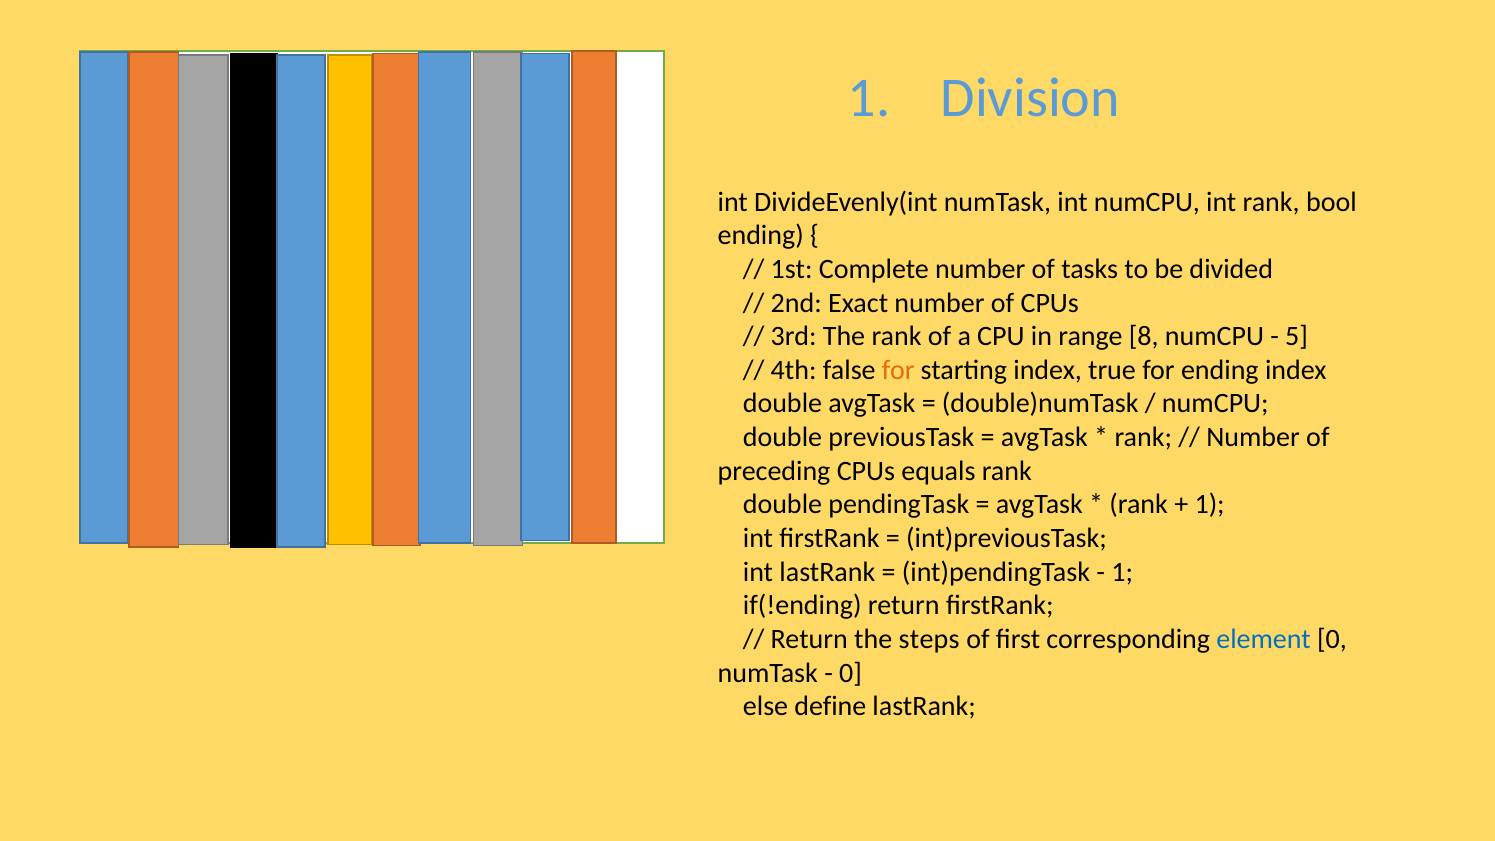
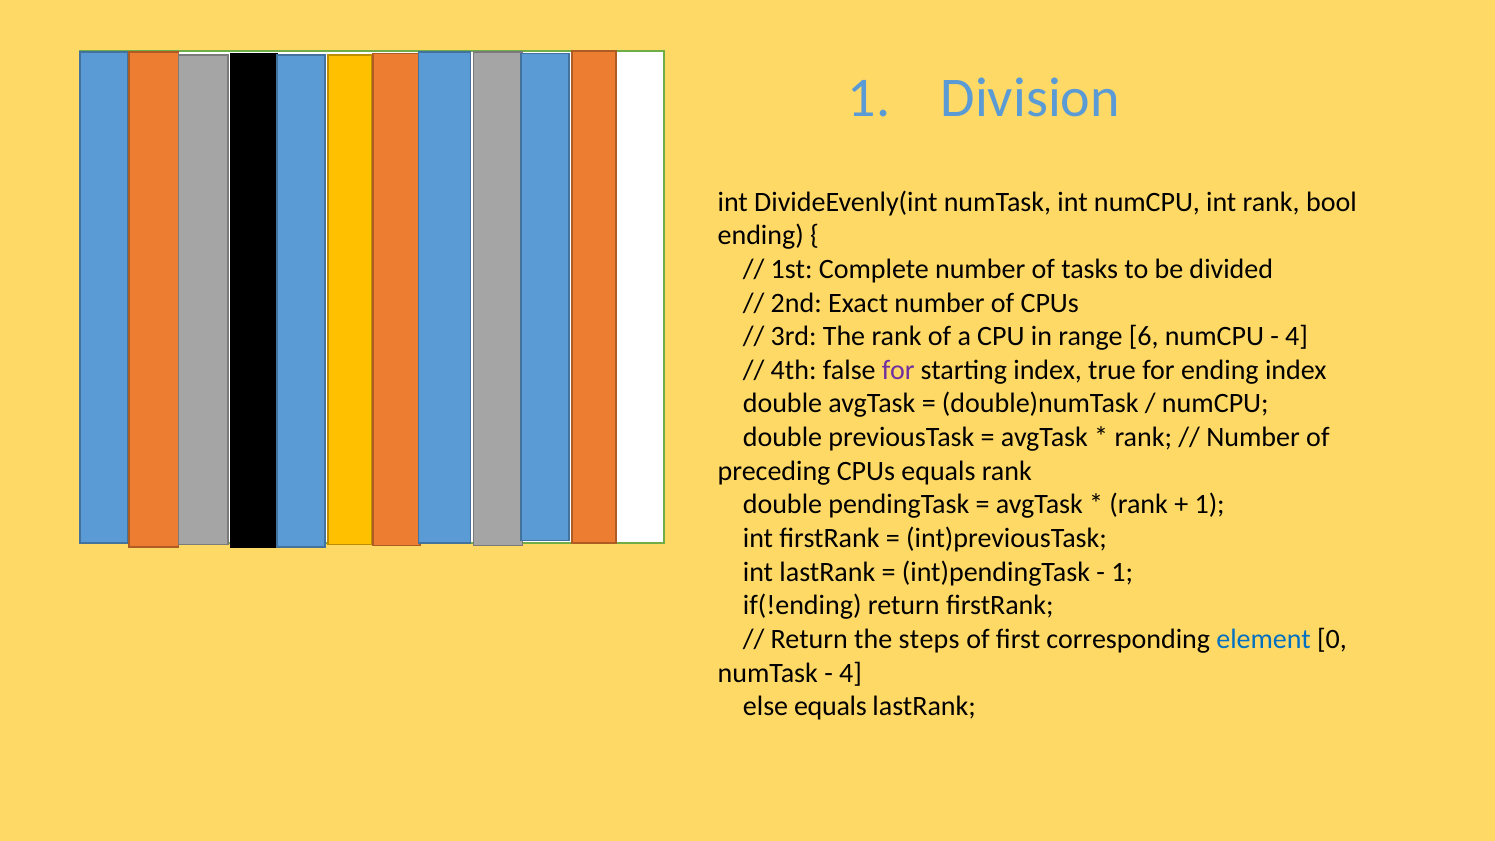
8: 8 -> 6 (1144, 336)
5: 5 -> 4 (1297, 336)
for colour: orange -> purple (898, 370)
0: 0 -> 4 (851, 673)
else define: define -> equals (830, 706)
